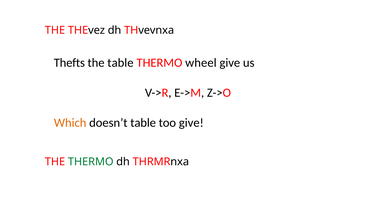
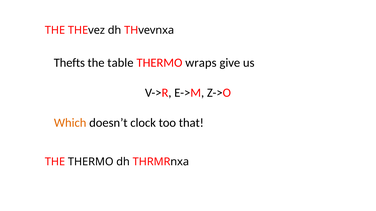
wheel: wheel -> wraps (201, 63)
doesn’t table: table -> clock (143, 123)
too give: give -> that (191, 123)
THERMO colour: green -> black (91, 162)
